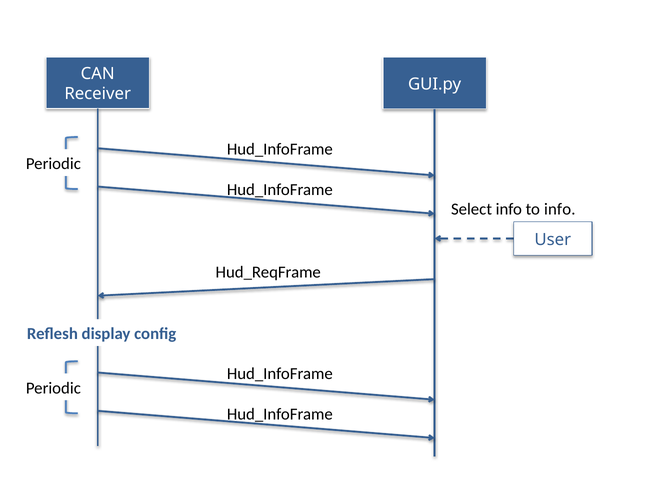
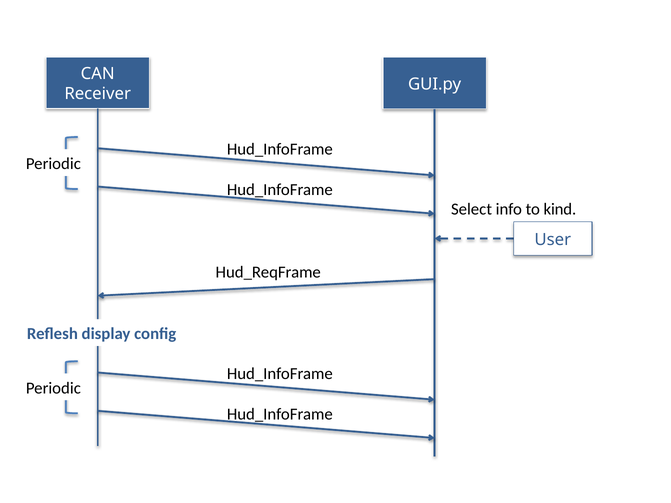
to info: info -> kind (560, 209)
